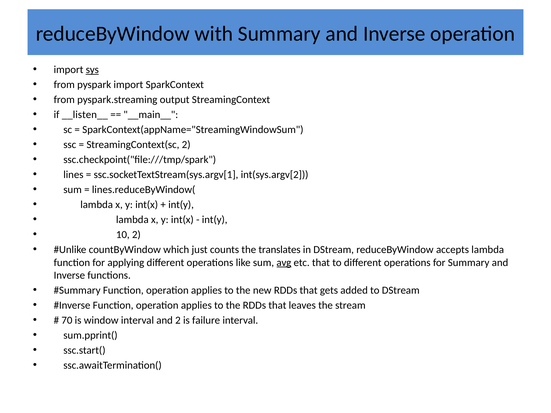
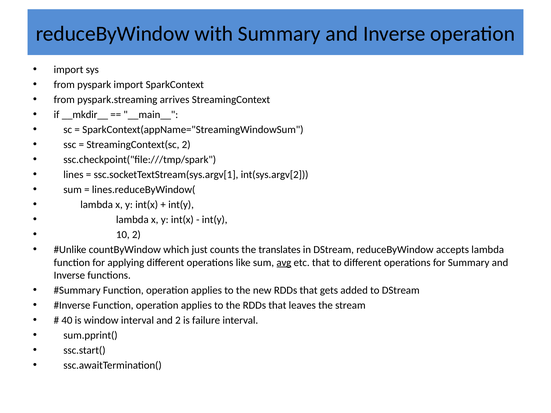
sys underline: present -> none (92, 70)
output: output -> arrives (175, 100)
__listen__: __listen__ -> __mkdir__ (85, 115)
70: 70 -> 40 (67, 321)
